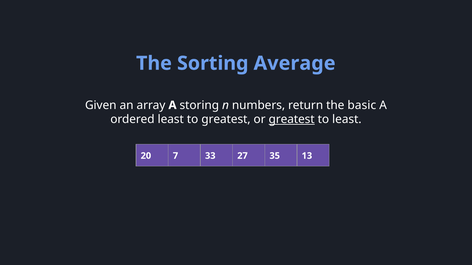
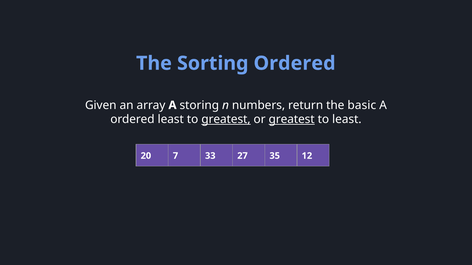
Sorting Average: Average -> Ordered (295, 63)
greatest underline: none -> present (226, 120)
13: 13 -> 12 (307, 156)
